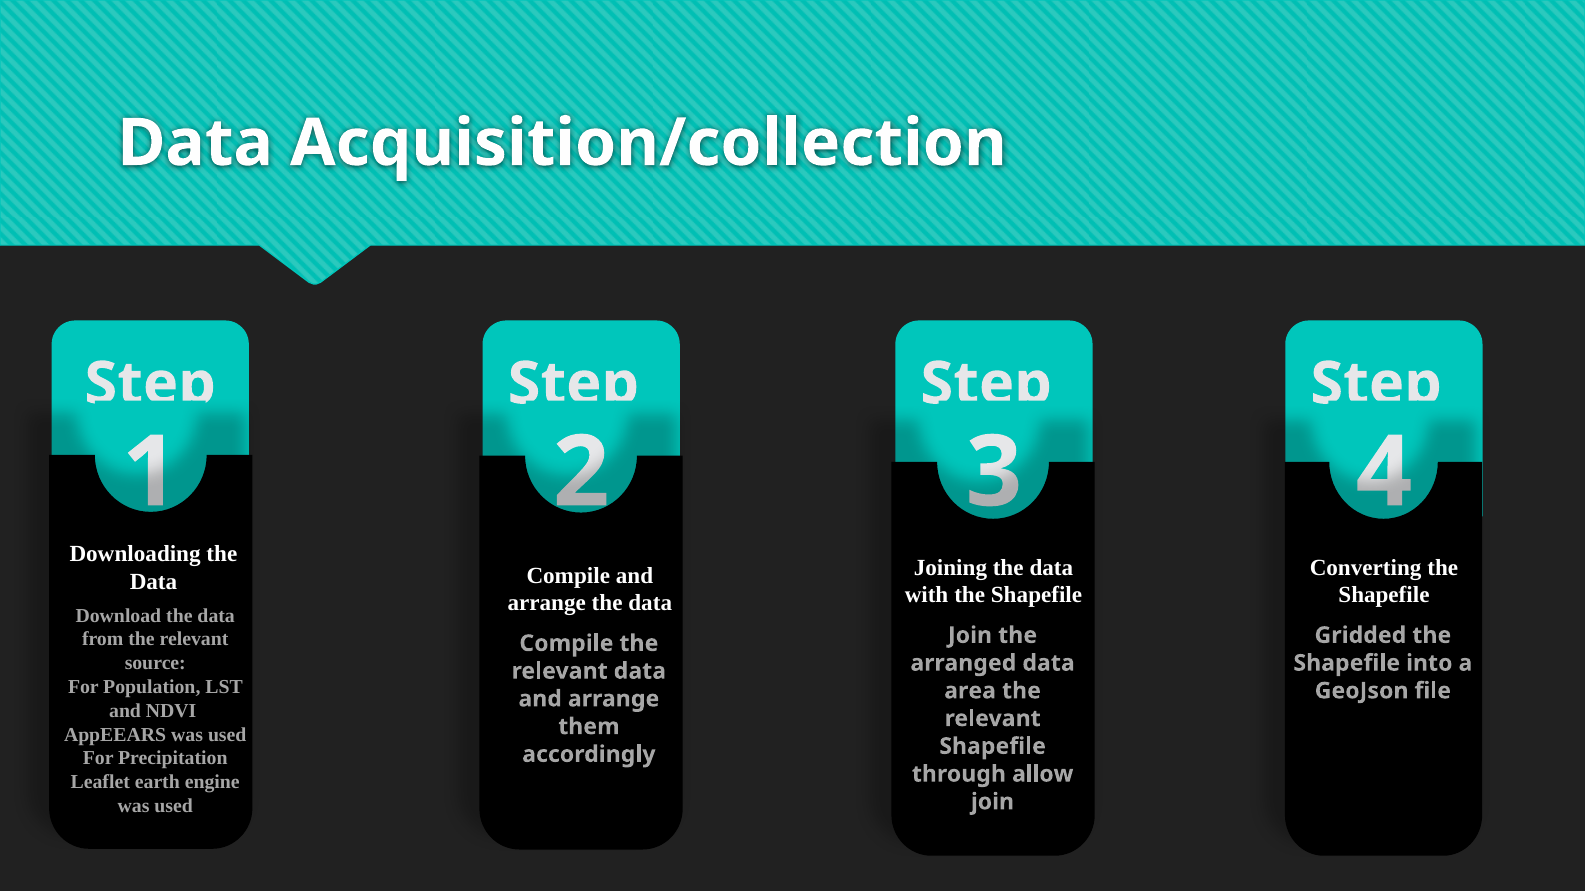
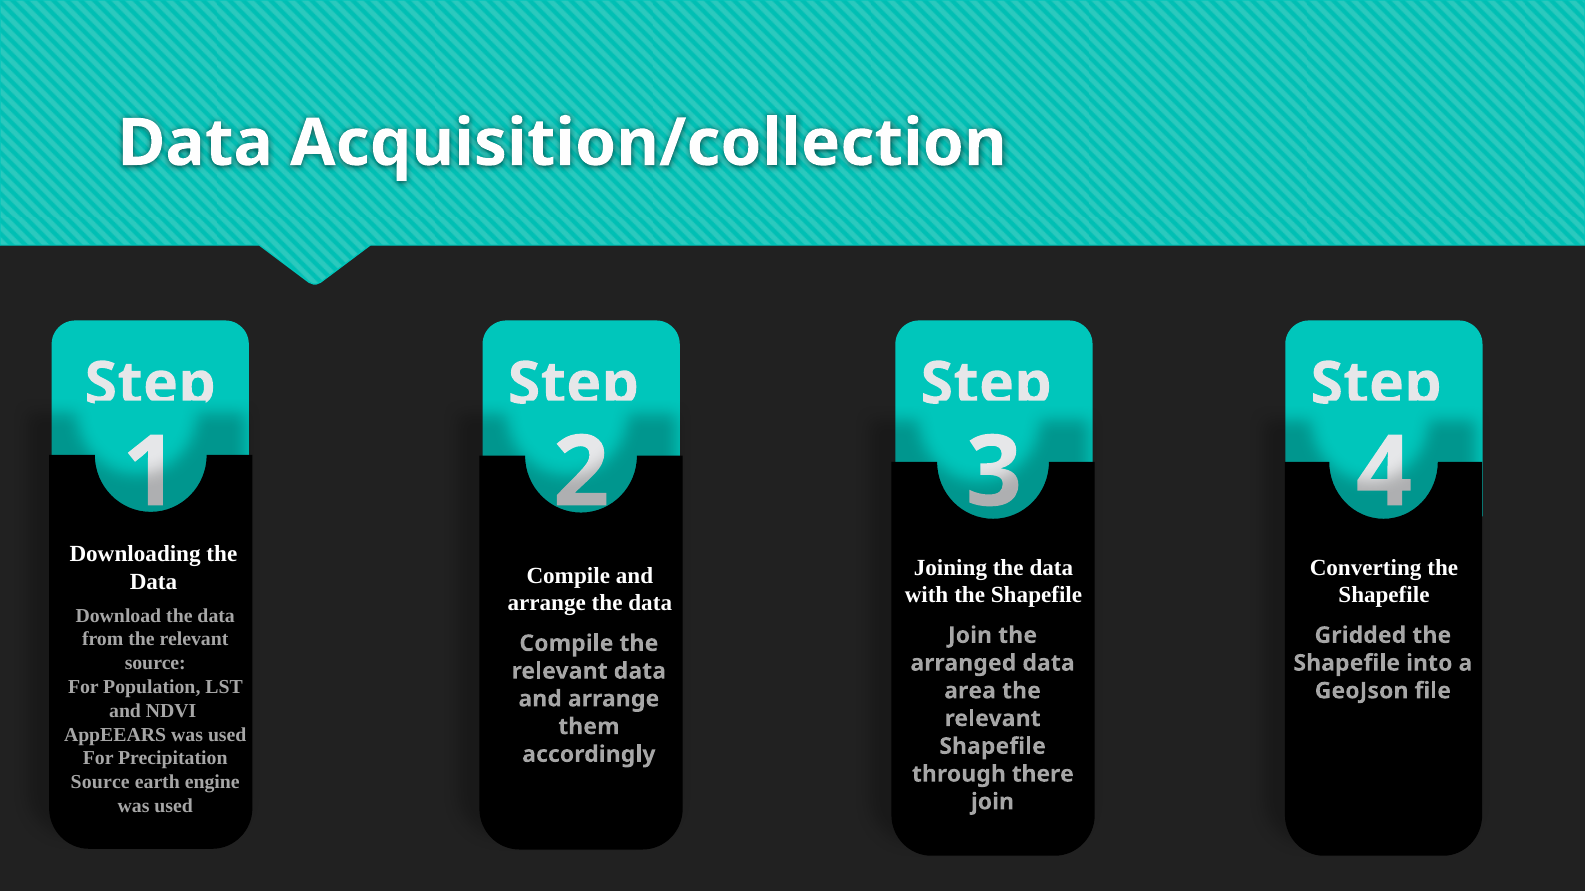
allow: allow -> there (1043, 774)
Leaflet: Leaflet -> Source (100, 782)
